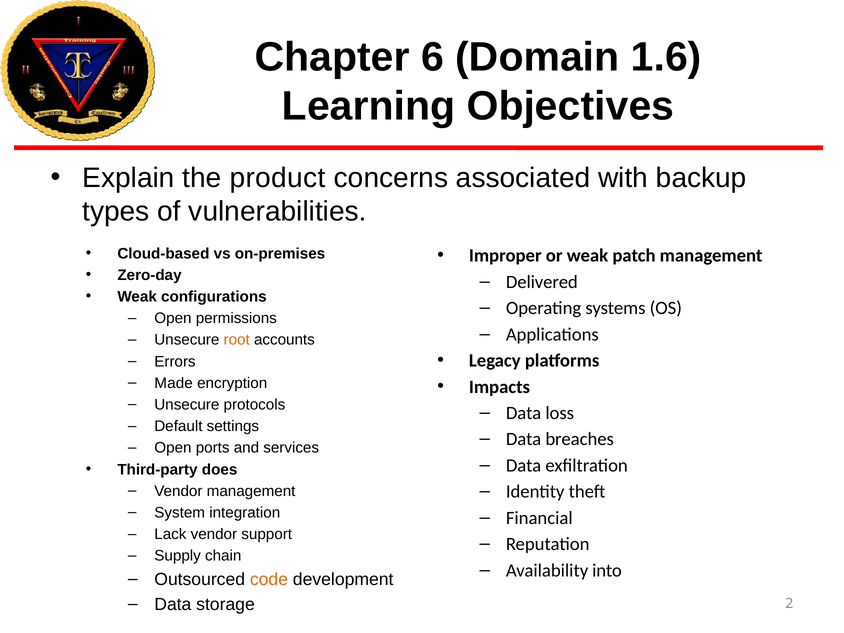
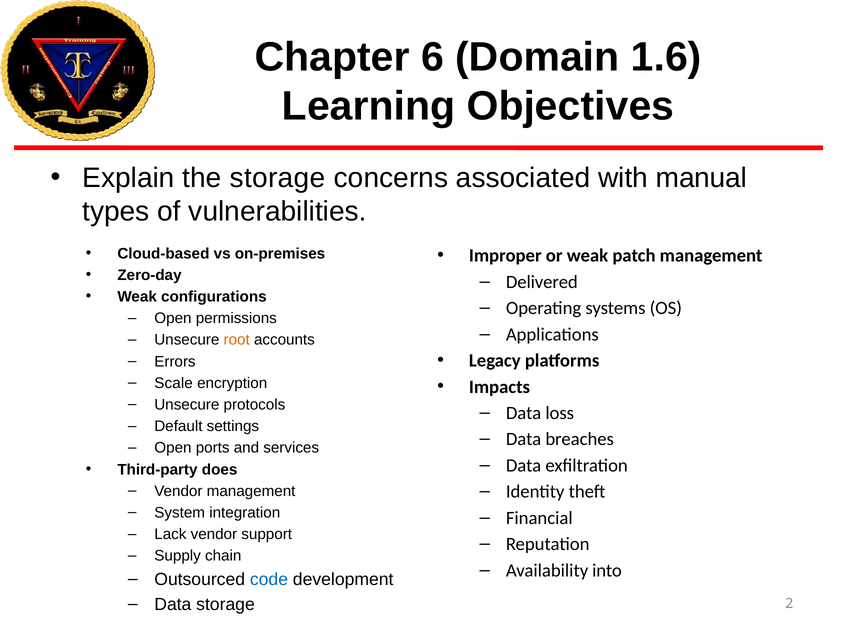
the product: product -> storage (278, 178)
backup: backup -> manual (701, 178)
Made: Made -> Scale (174, 383)
code colour: orange -> blue (269, 580)
